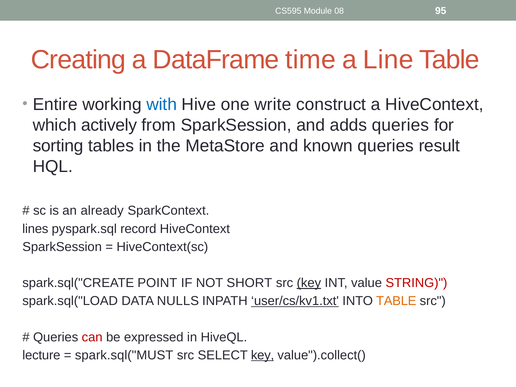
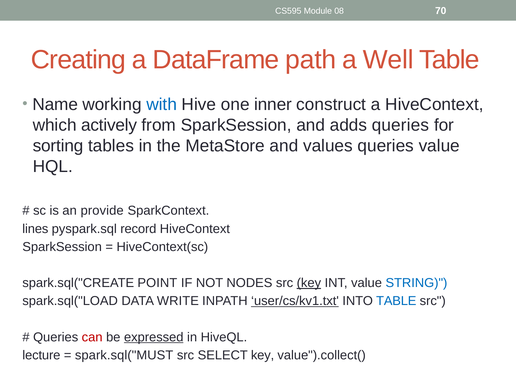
95: 95 -> 70 (441, 11)
time: time -> path (311, 60)
Line: Line -> Well (388, 60)
Entire: Entire -> Name (55, 104)
write: write -> inner (273, 104)
known: known -> values (328, 146)
queries result: result -> value (439, 146)
already: already -> provide (102, 211)
SHORT: SHORT -> NODES (249, 283)
STRING colour: red -> blue (416, 283)
NULLS: NULLS -> WRITE (178, 301)
TABLE colour: orange -> blue (396, 301)
expressed underline: none -> present (154, 337)
key underline: present -> none (263, 355)
